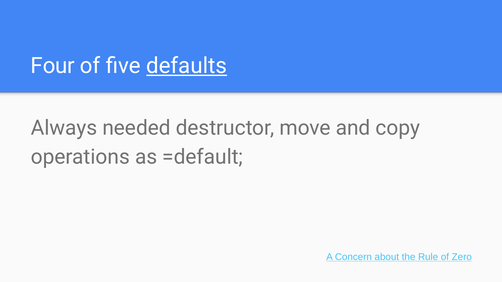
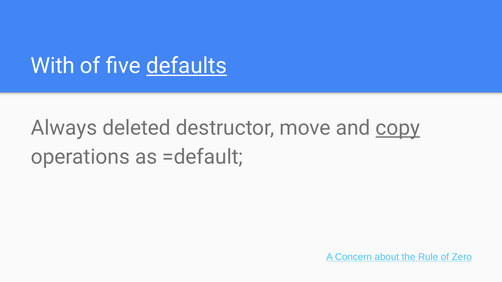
Four: Four -> With (53, 66)
needed: needed -> deleted (137, 128)
copy underline: none -> present (398, 128)
